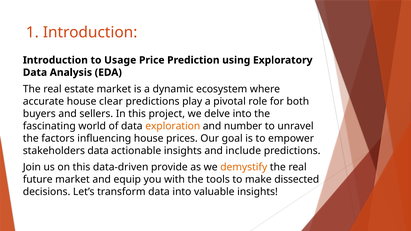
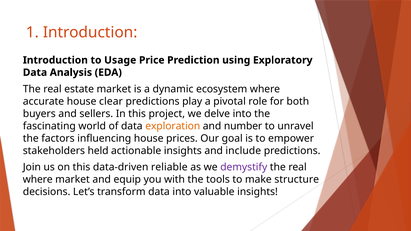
stakeholders data: data -> held (98, 151)
provide: provide -> reliable (169, 167)
demystify colour: orange -> purple (244, 167)
future: future -> where (38, 180)
dissected: dissected -> structure (297, 180)
